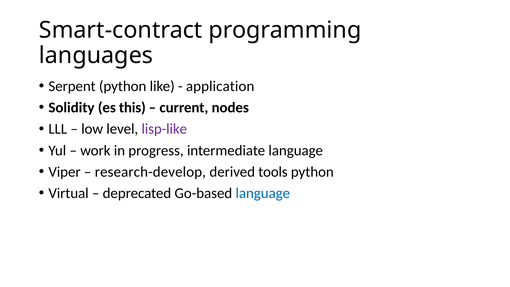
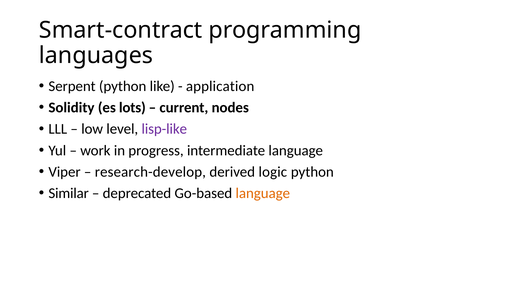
this: this -> lots (132, 108)
tools: tools -> logic (273, 172)
Virtual: Virtual -> Similar (69, 193)
language colour: blue -> orange (263, 193)
